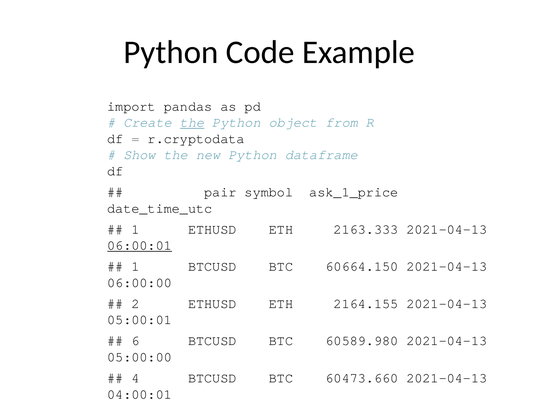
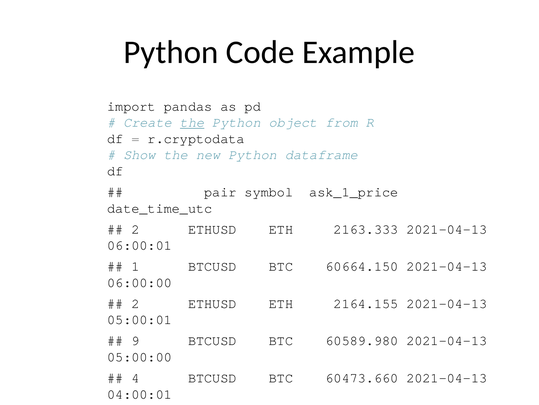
1: 1 -> 2 (136, 229)
06:00:01 underline: present -> none (140, 245)
6: 6 -> 9 (136, 340)
